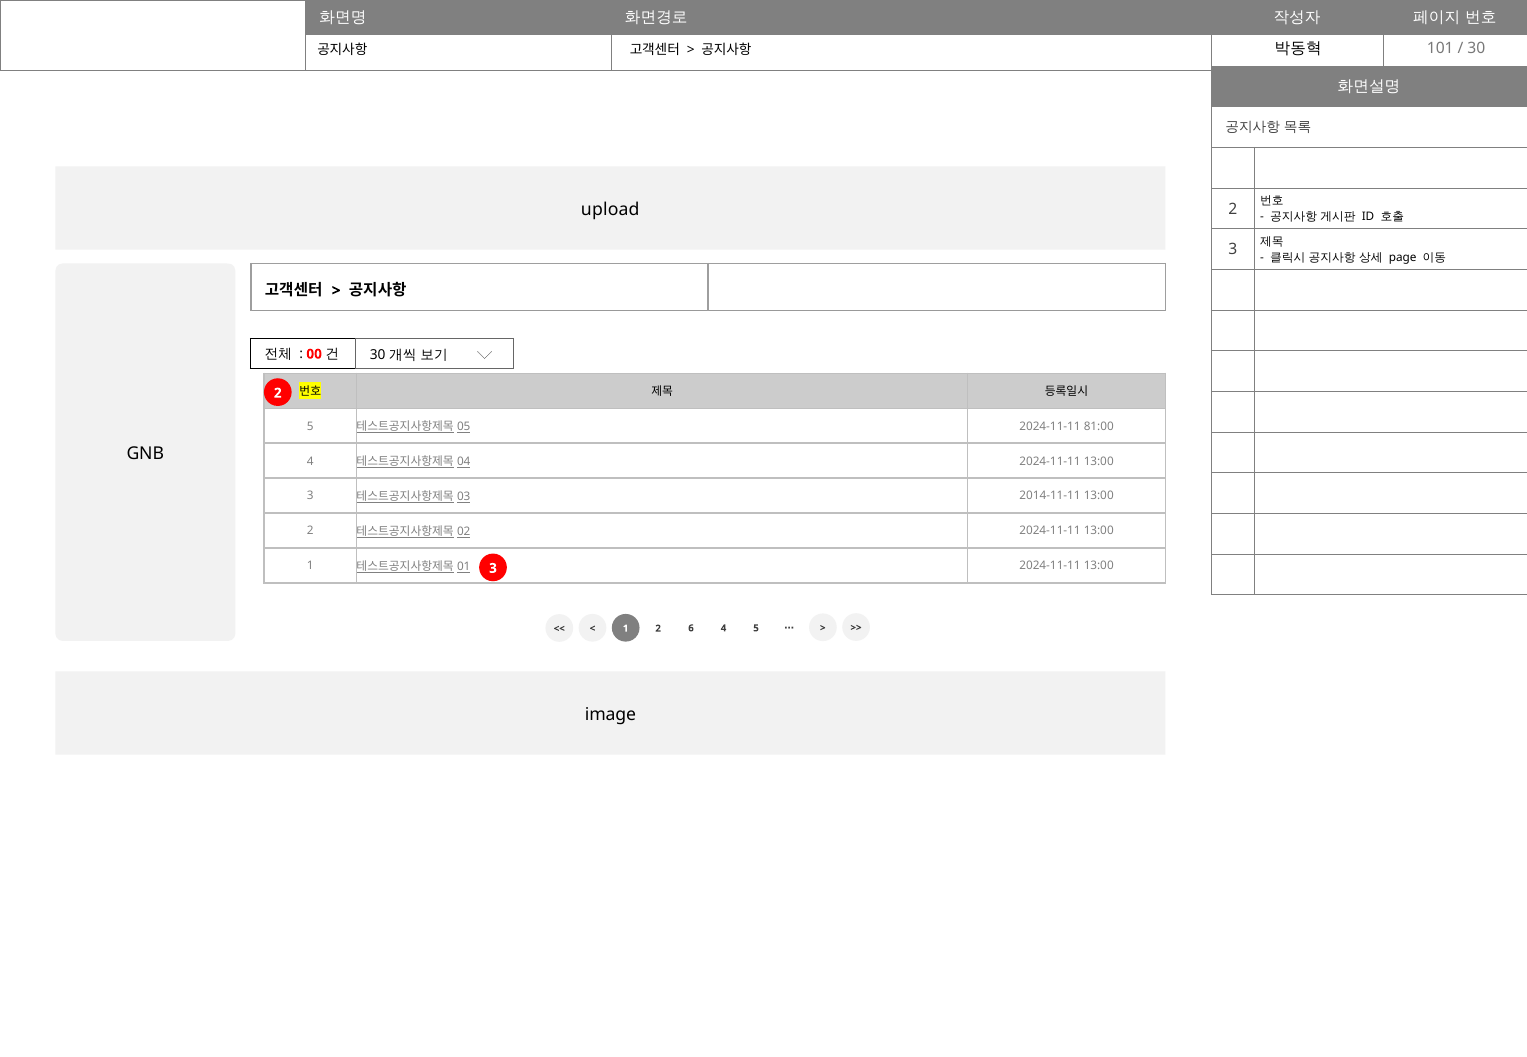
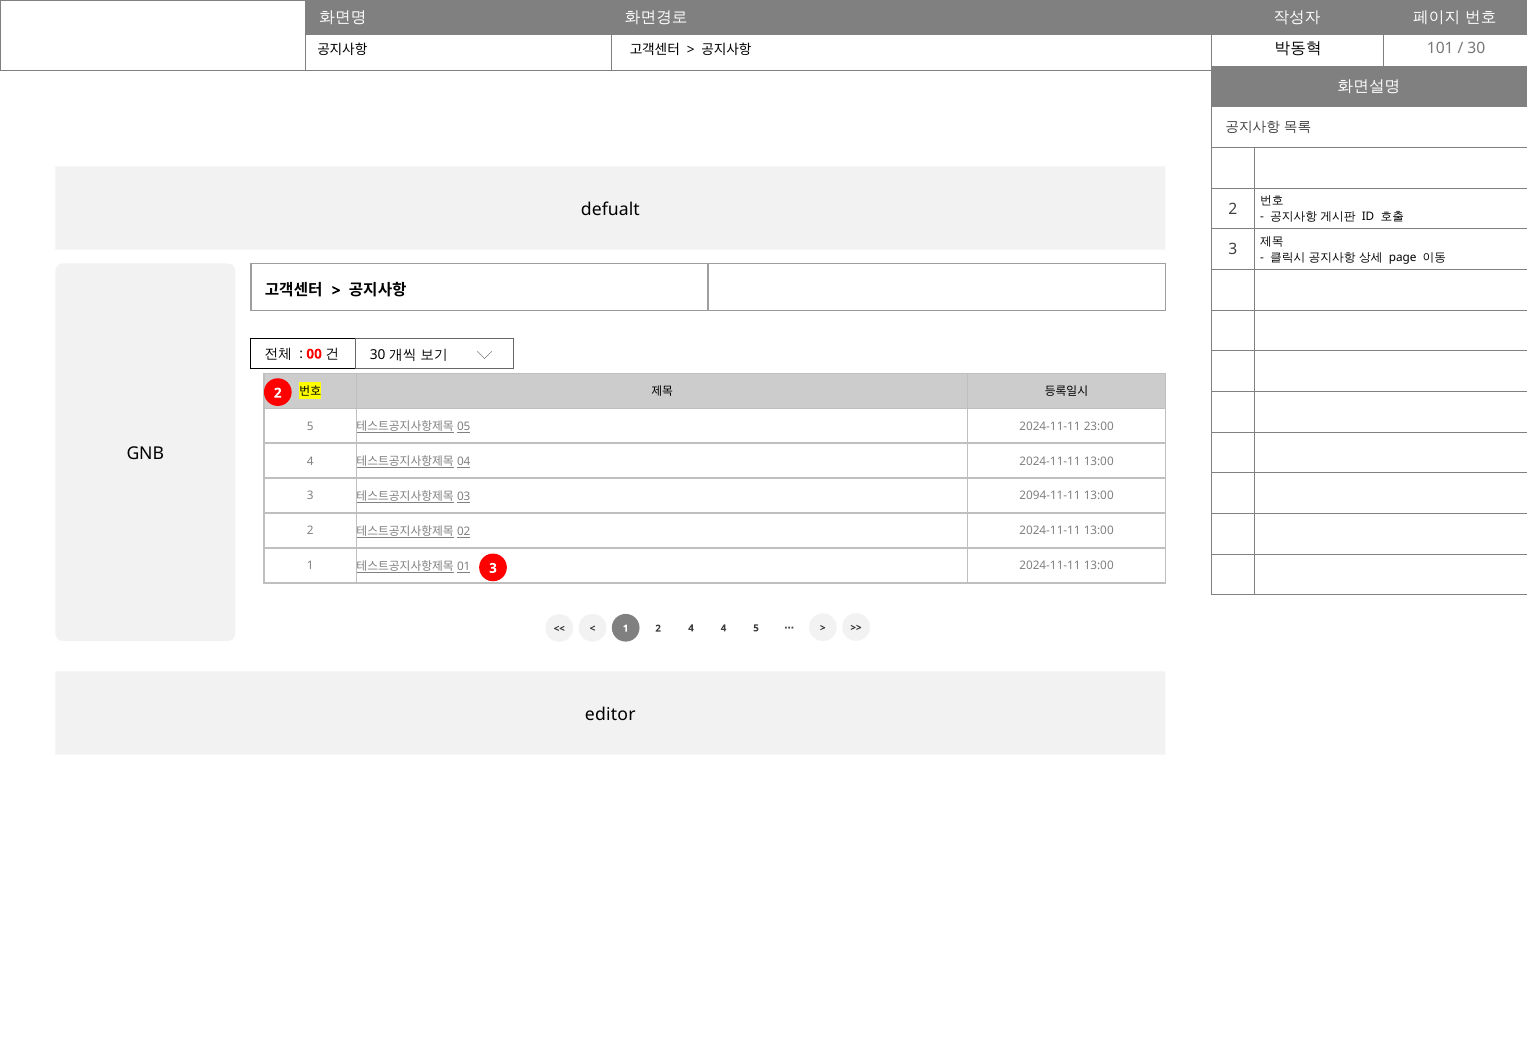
upload: upload -> defualt (610, 209)
81:00: 81:00 -> 23:00 (1099, 426)
2014-11-11: 2014-11-11 -> 2094-11-11 (1050, 496)
2 6: 6 -> 4 (691, 628)
image: image -> editor (610, 714)
